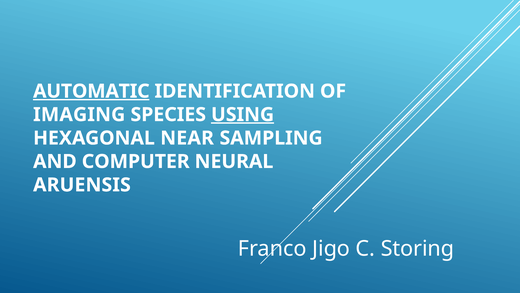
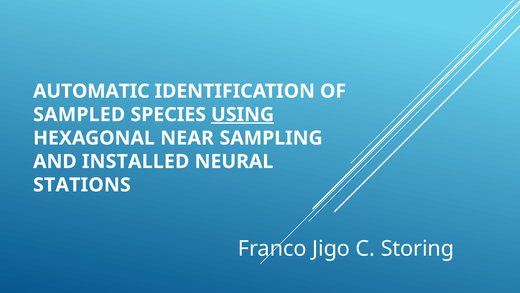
AUTOMATIC underline: present -> none (91, 91)
IMAGING: IMAGING -> SAMPLED (79, 114)
COMPUTER: COMPUTER -> INSTALLED (136, 161)
ARUENSIS: ARUENSIS -> STATIONS (82, 185)
